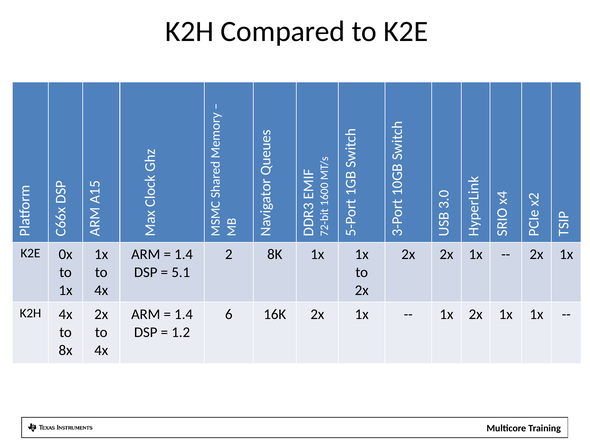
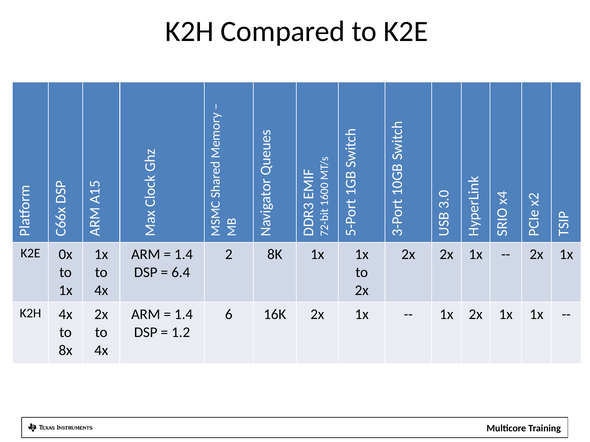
5.1: 5.1 -> 6.4 (181, 273)
